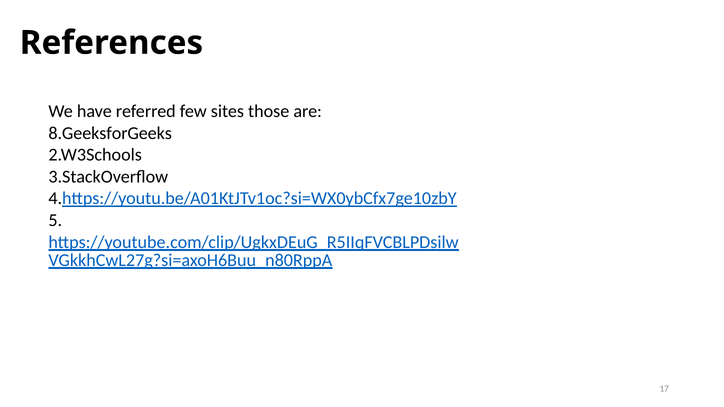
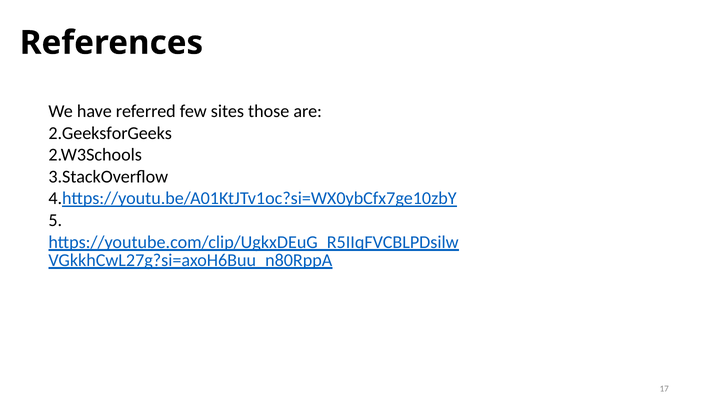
8.GeeksforGeeks: 8.GeeksforGeeks -> 2.GeeksforGeeks (110, 133)
